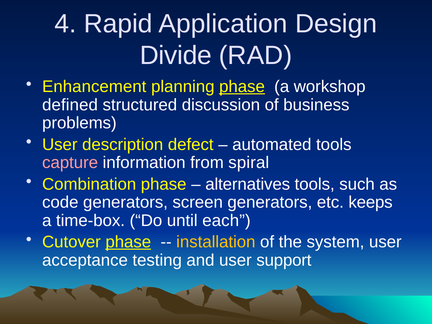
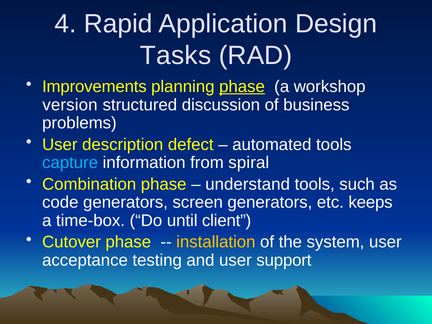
Divide: Divide -> Tasks (175, 55)
Enhancement: Enhancement -> Improvements (94, 87)
defined: defined -> version (70, 105)
capture colour: pink -> light blue (70, 163)
alternatives: alternatives -> understand (248, 184)
each: each -> client (227, 221)
phase underline: present -> none (128, 242)
